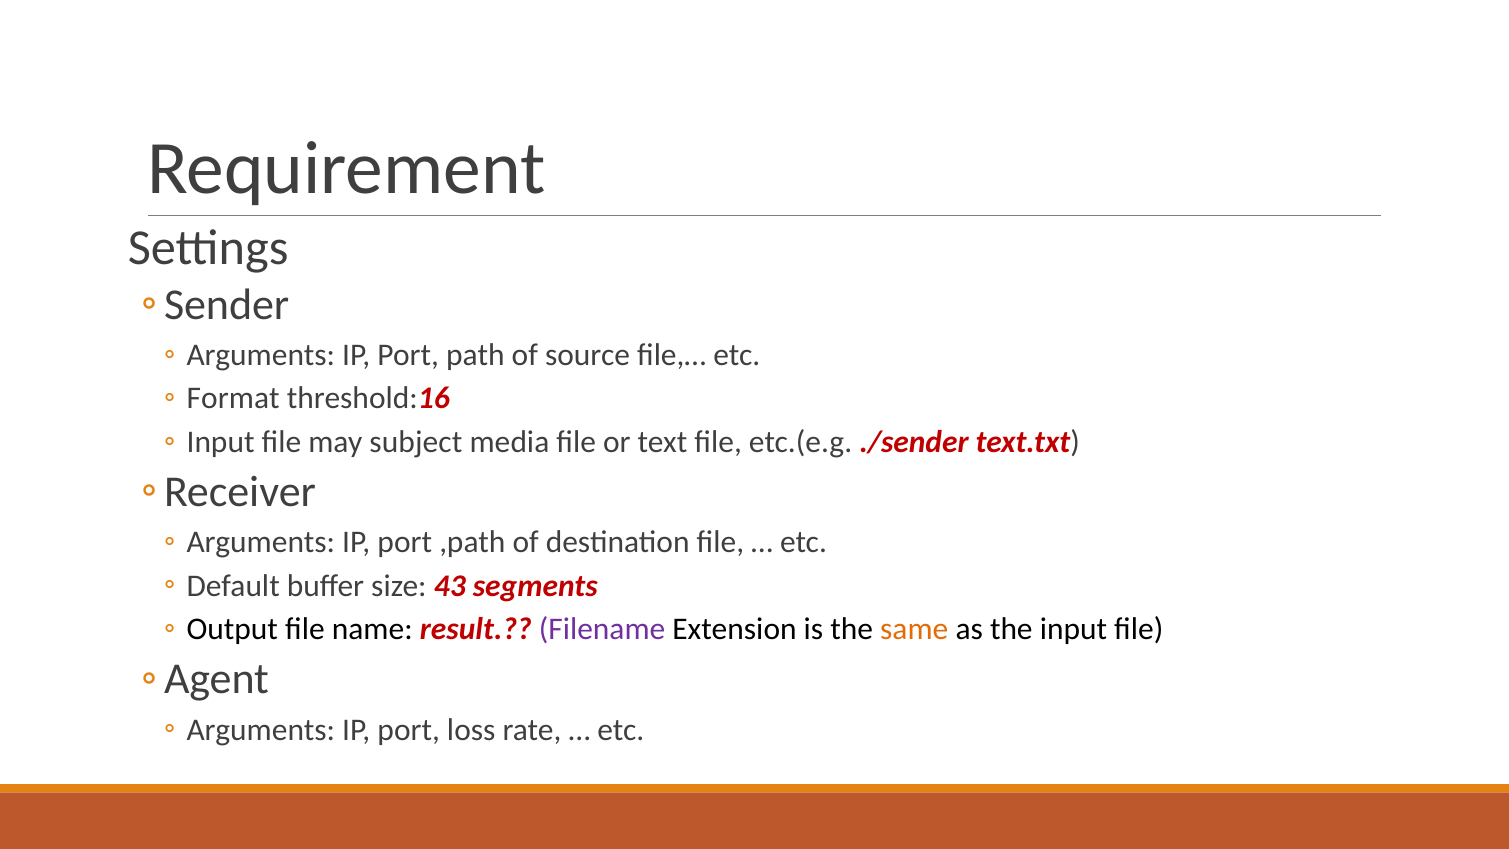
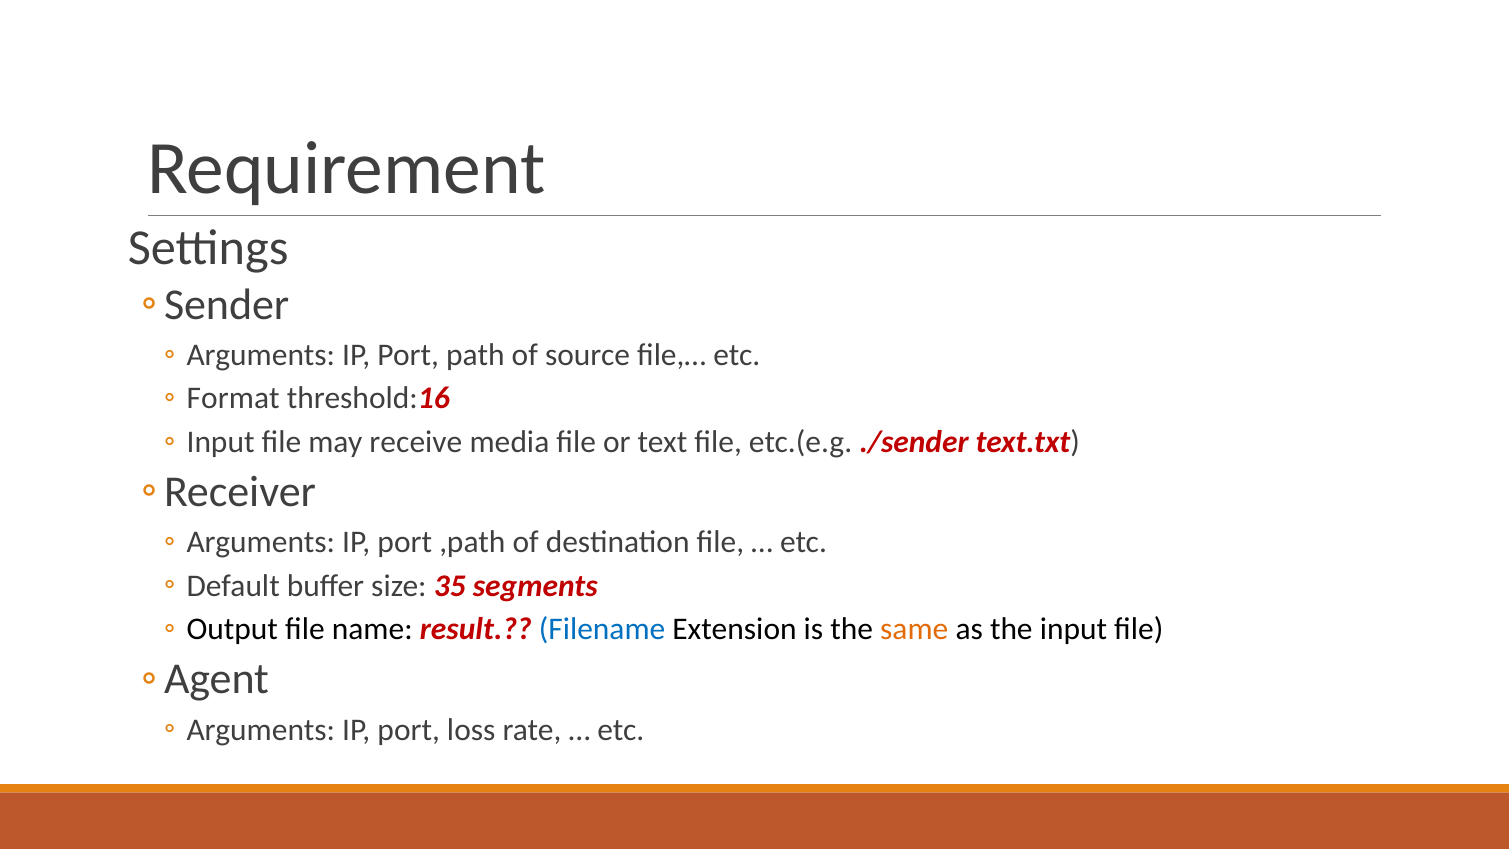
subject: subject -> receive (416, 442)
43: 43 -> 35 (450, 586)
Filename colour: purple -> blue (602, 629)
